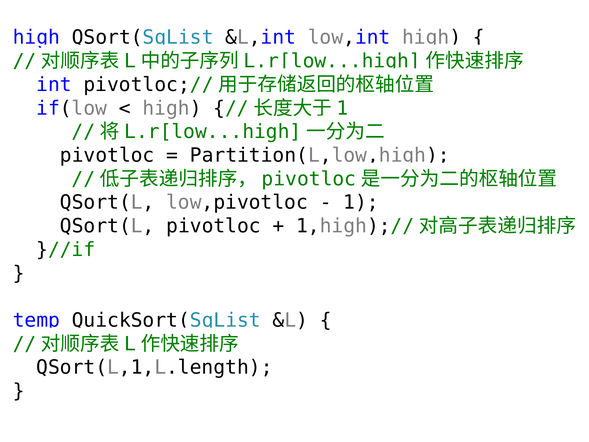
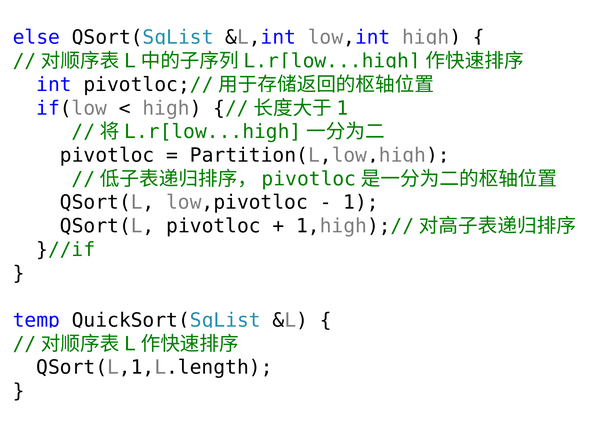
high: high -> else (36, 37)
